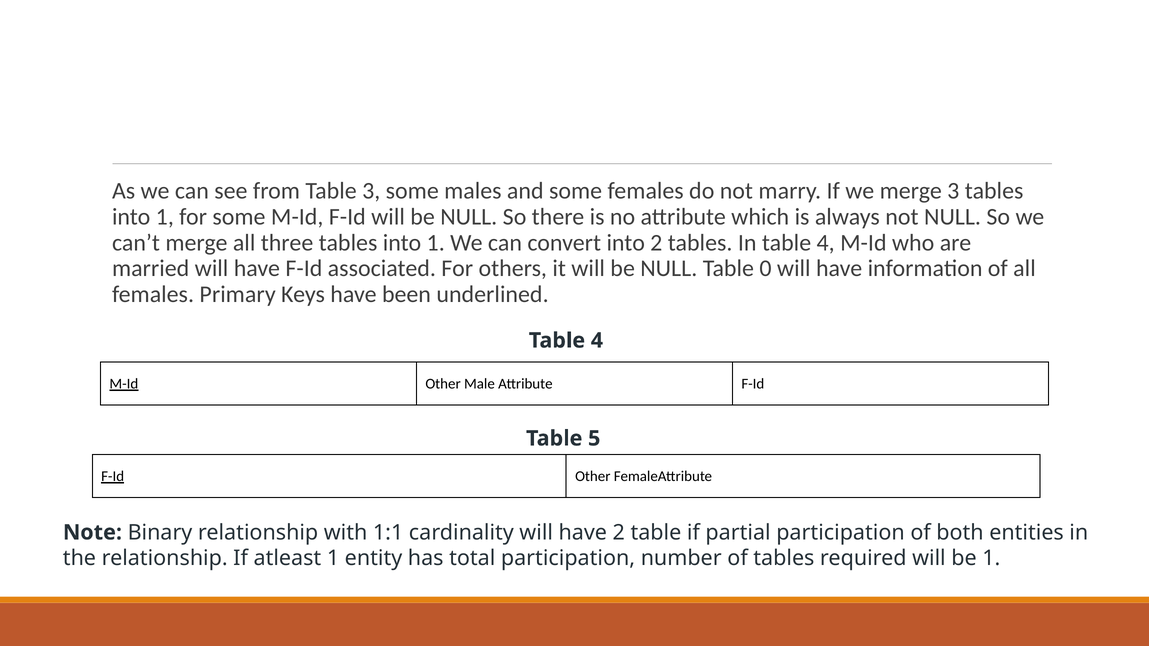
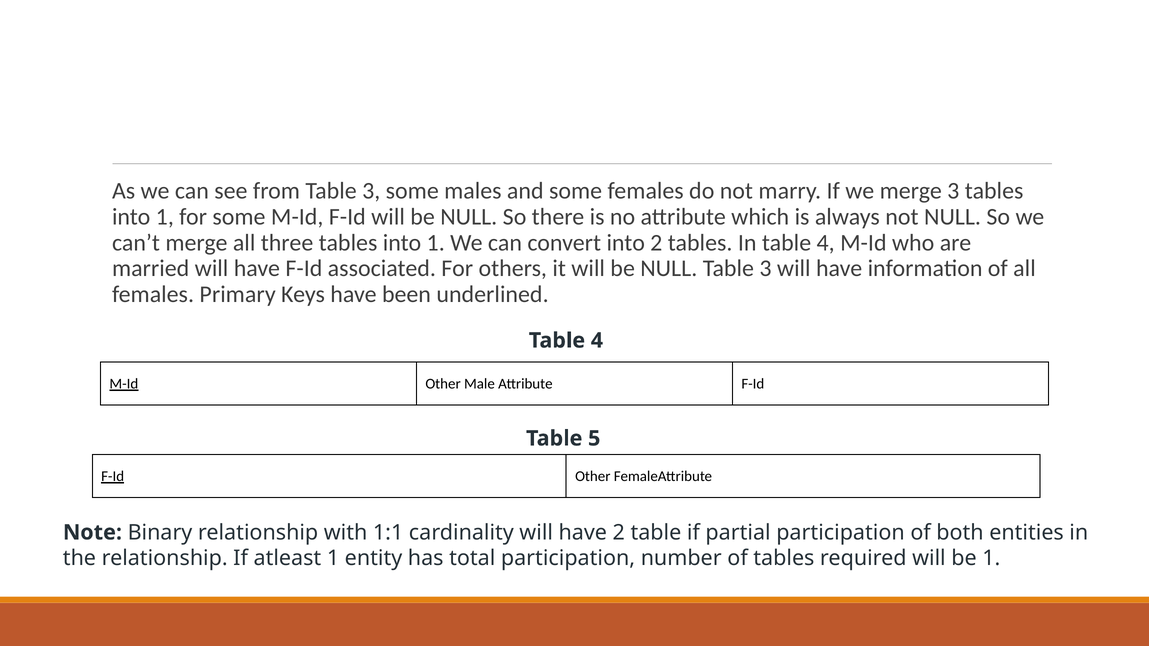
NULL Table 0: 0 -> 3 (765, 269)
